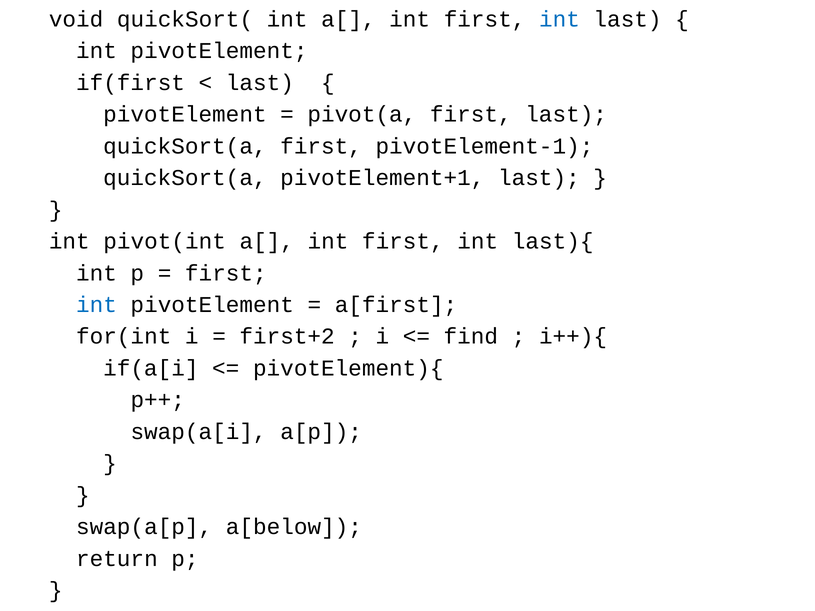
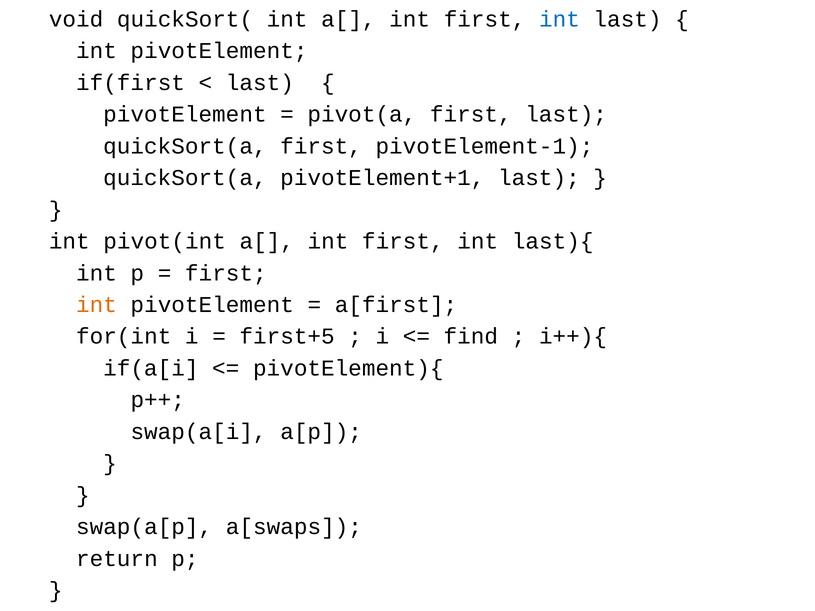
int colour: blue -> orange (96, 305)
first+2: first+2 -> first+5 (287, 337)
a[below: a[below -> a[swaps (294, 527)
